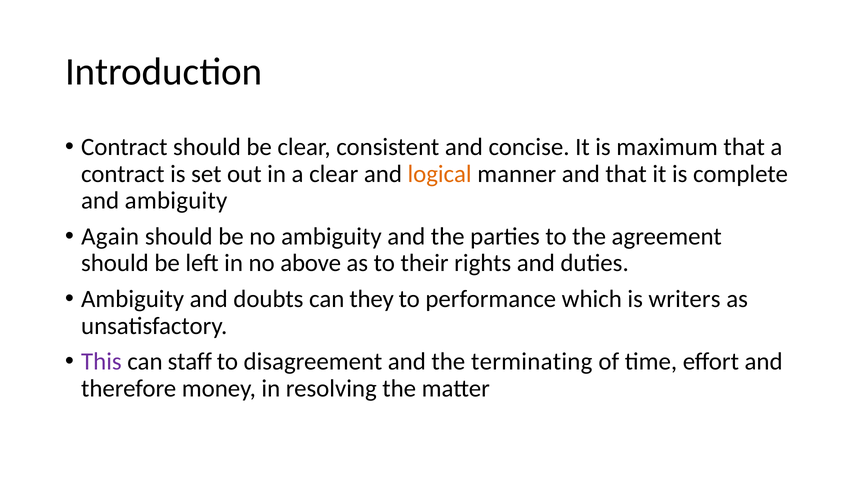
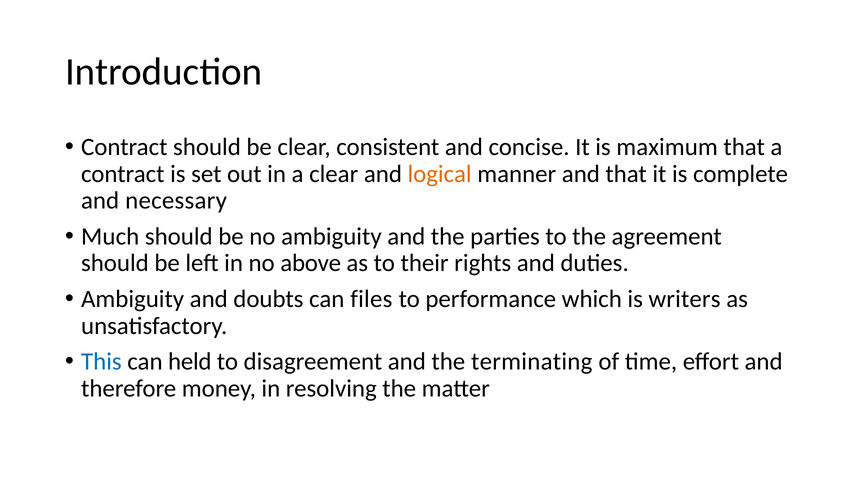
and ambiguity: ambiguity -> necessary (176, 201)
Again: Again -> Much (110, 237)
they: they -> files (371, 299)
This colour: purple -> blue (101, 362)
staff: staff -> held (190, 362)
